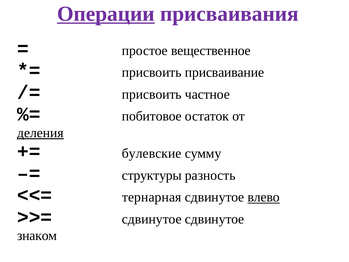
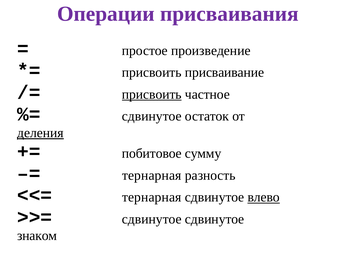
Операции underline: present -> none (106, 14)
вещественное: вещественное -> произведение (211, 51)
присвоить underline: none -> present (152, 94)
побитовое: побитовое -> сдвинутое (152, 116)
булевские: булевские -> побитовое (152, 153)
структуры: структуры -> тернарная (152, 175)
